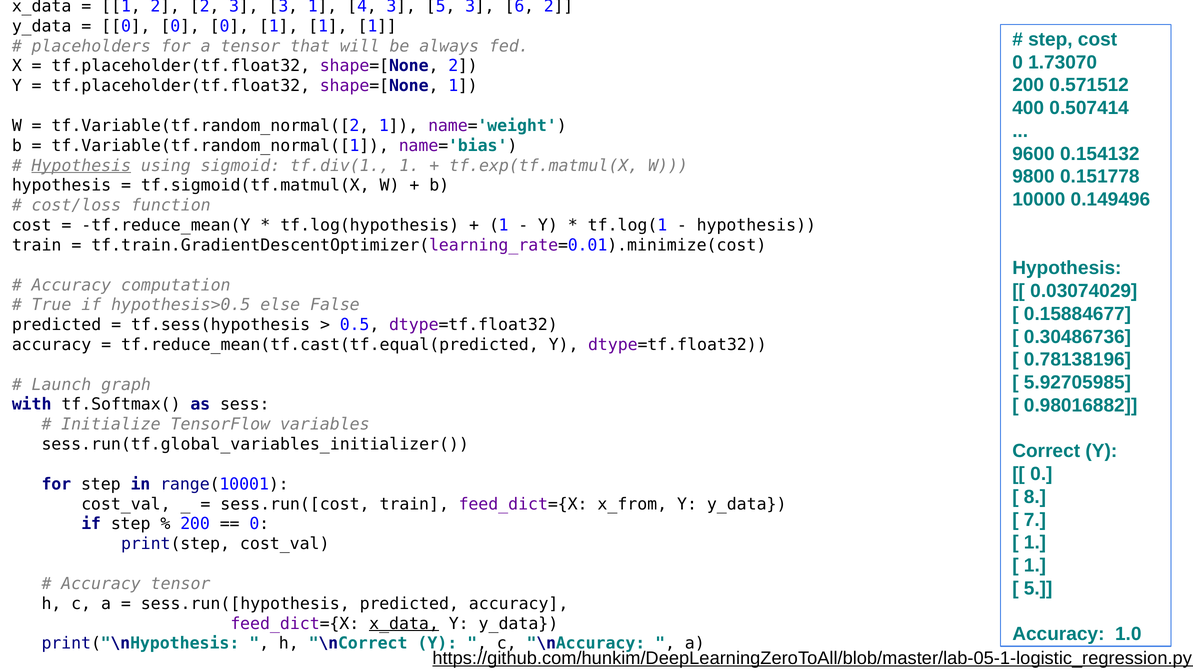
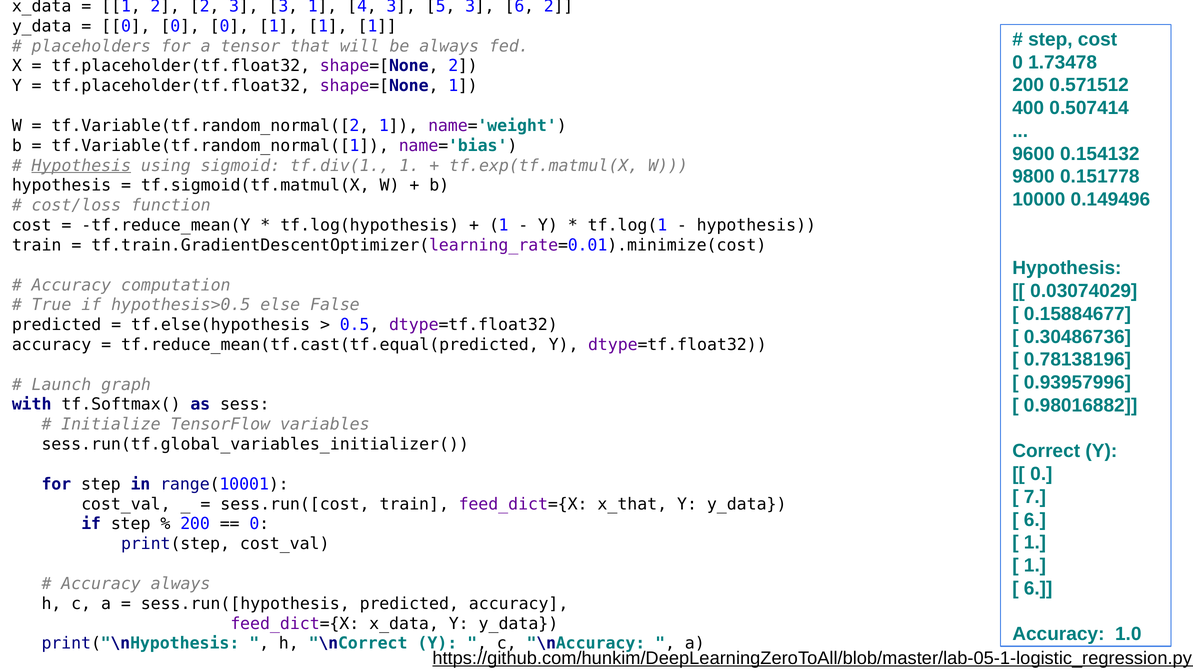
1.73070: 1.73070 -> 1.73478 (1063, 62)
tf.sess(hypothesis: tf.sess(hypothesis -> tf.else(hypothesis (221, 325)
5.92705985: 5.92705985 -> 0.93957996 (1077, 383)
8: 8 -> 7 (1035, 497)
x_from: x_from -> x_that (632, 504)
7: 7 -> 6 (1035, 520)
Accuracy tensor: tensor -> always (181, 584)
5: 5 -> 6 (1038, 588)
x_data underline: present -> none (404, 624)
